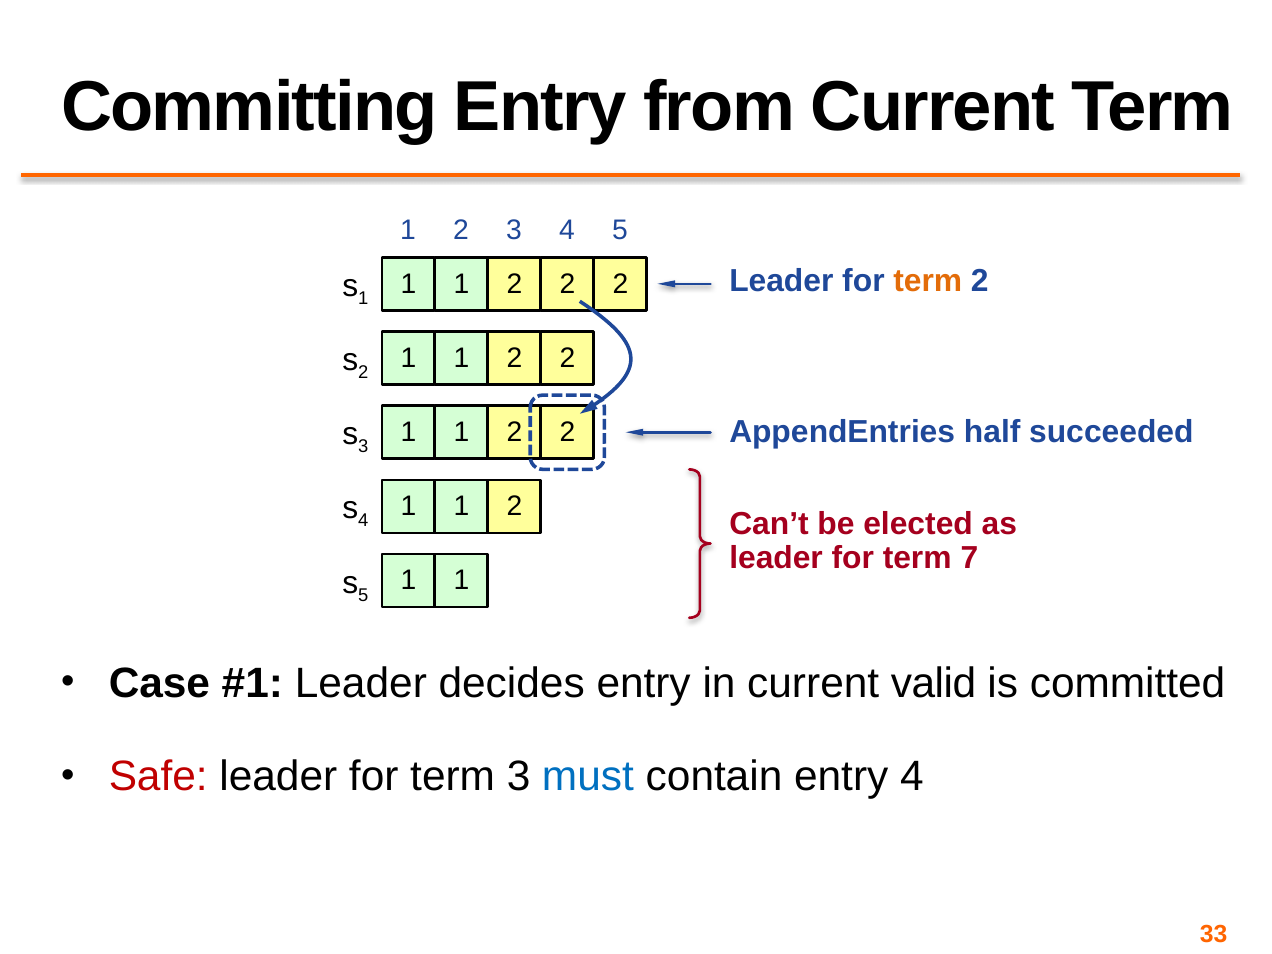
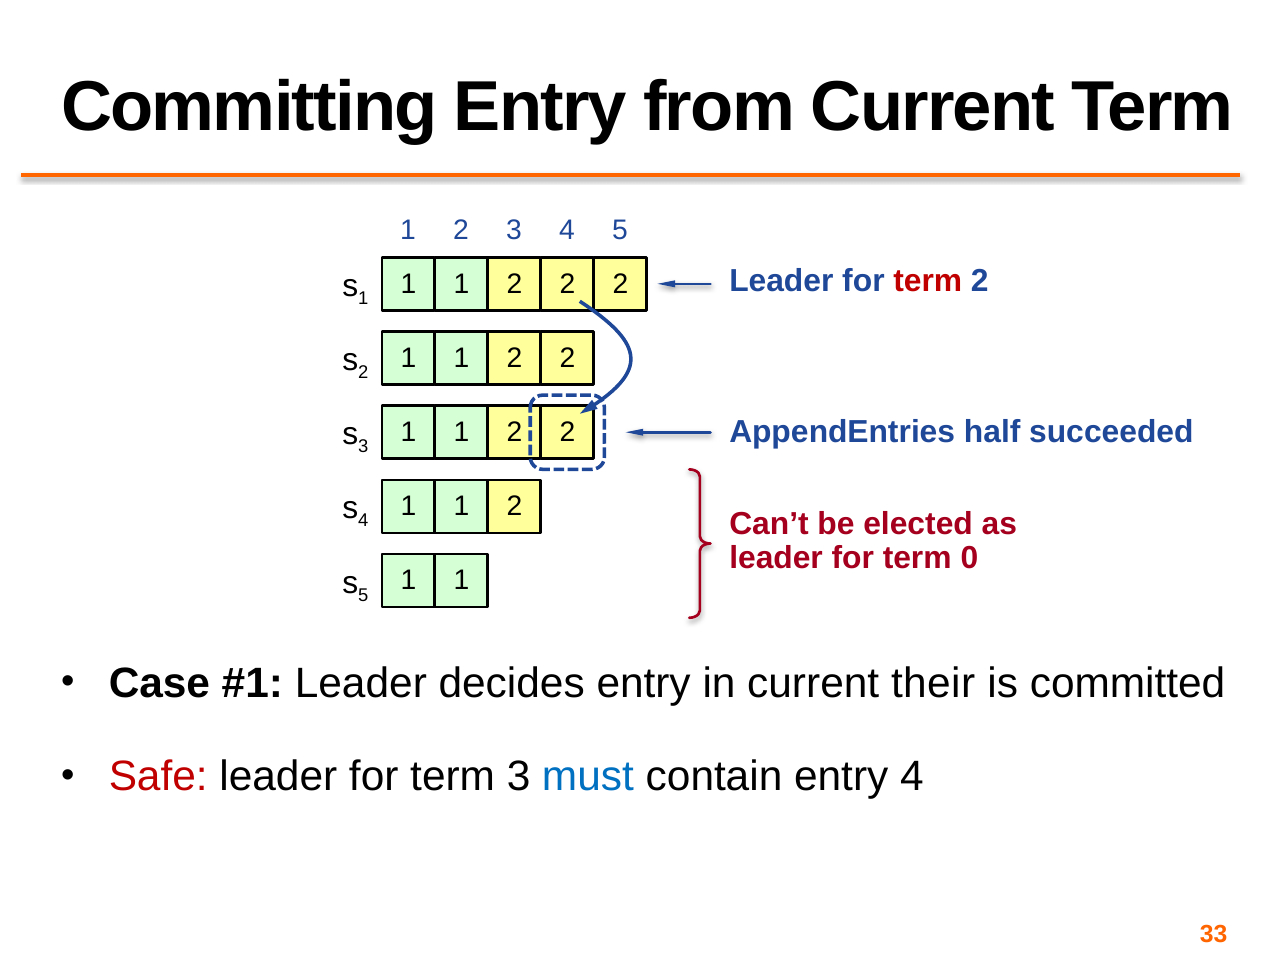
term colour: orange -> red (928, 281)
7: 7 -> 0 (969, 558)
valid: valid -> their (933, 683)
